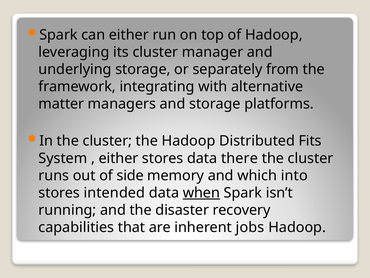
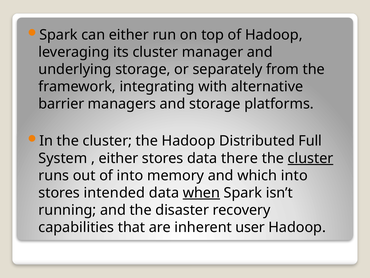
matter: matter -> barrier (61, 104)
Fits: Fits -> Full (310, 141)
cluster underline: none -> present (311, 158)
of side: side -> into (130, 175)
jobs: jobs -> user (250, 227)
